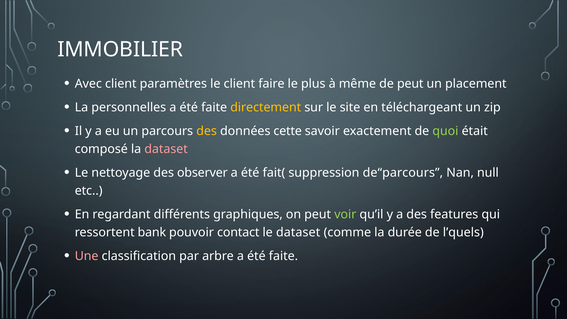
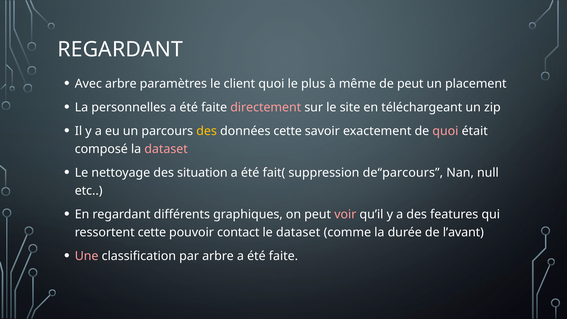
IMMOBILIER: IMMOBILIER -> REGARDANT (120, 49)
Avec client: client -> arbre (121, 84)
client faire: faire -> quoi (271, 84)
directement colour: yellow -> pink (266, 107)
quoi colour: light green -> pink (445, 131)
observer: observer -> situation (202, 173)
voir colour: light green -> pink (345, 214)
ressortent bank: bank -> cette (152, 232)
l’quels: l’quels -> l’avant (463, 232)
